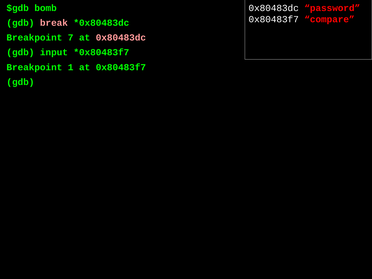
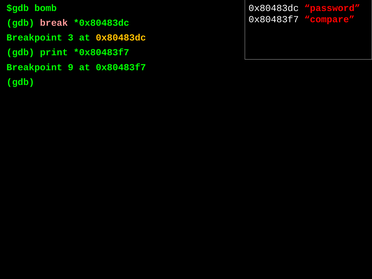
7: 7 -> 3 (71, 38)
0x80483dc colour: pink -> yellow (121, 38)
input: input -> print (54, 52)
1: 1 -> 9 (71, 67)
